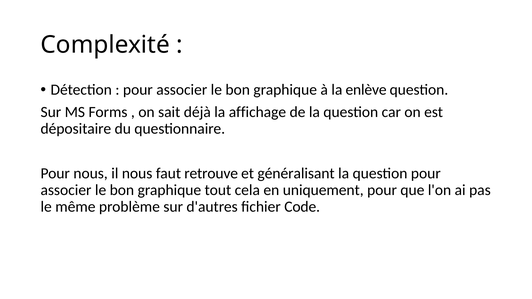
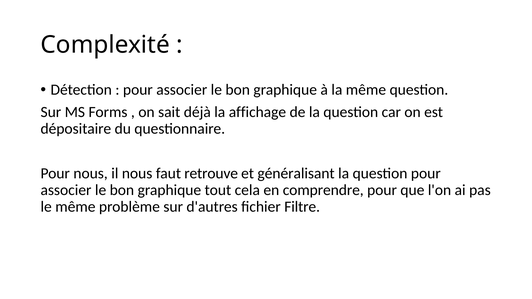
la enlève: enlève -> même (366, 90)
uniquement: uniquement -> comprendre (323, 190)
Code: Code -> Filtre (302, 207)
